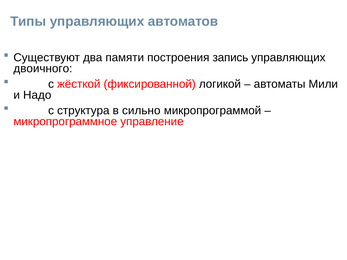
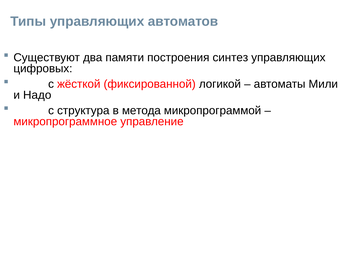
запись: запись -> синтез (230, 58)
двоичного: двоичного -> цифровых (43, 69)
сильно: сильно -> метода (141, 111)
